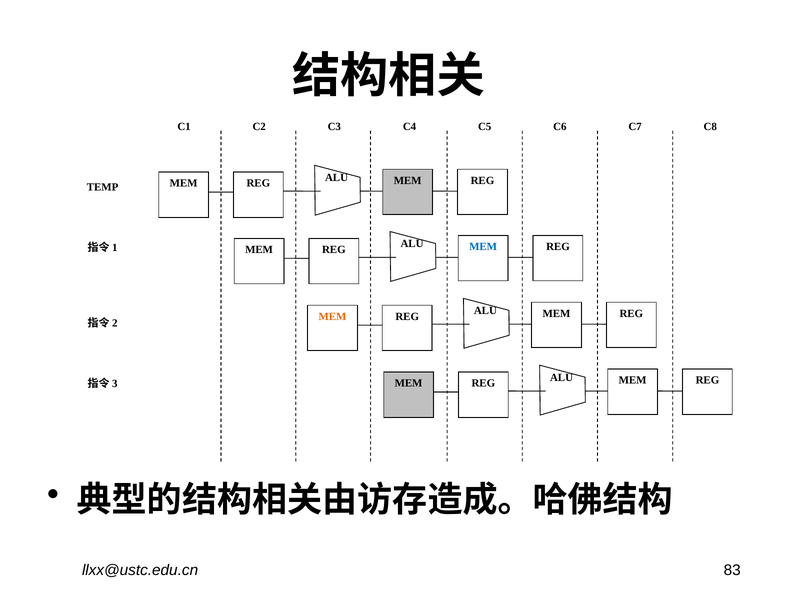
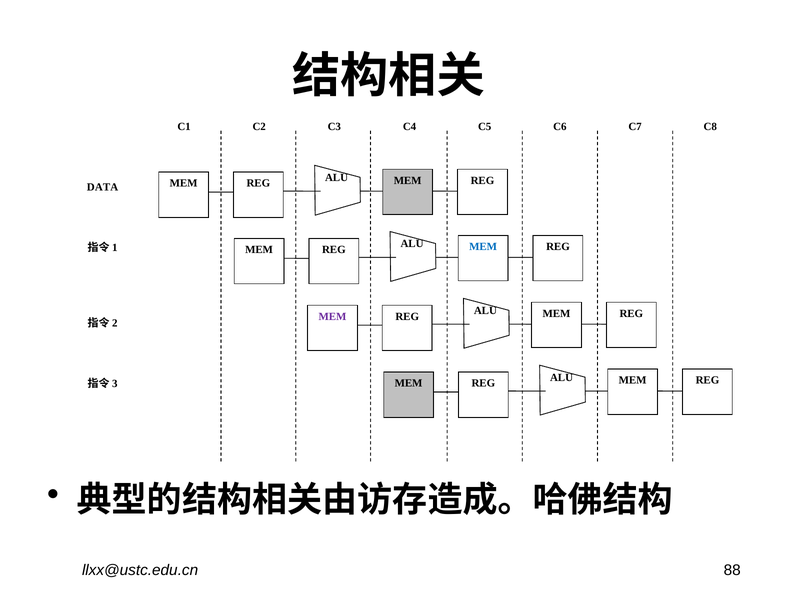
TEMP: TEMP -> DATA (103, 187)
MEM colour: orange -> purple (332, 316)
83: 83 -> 88 (732, 570)
